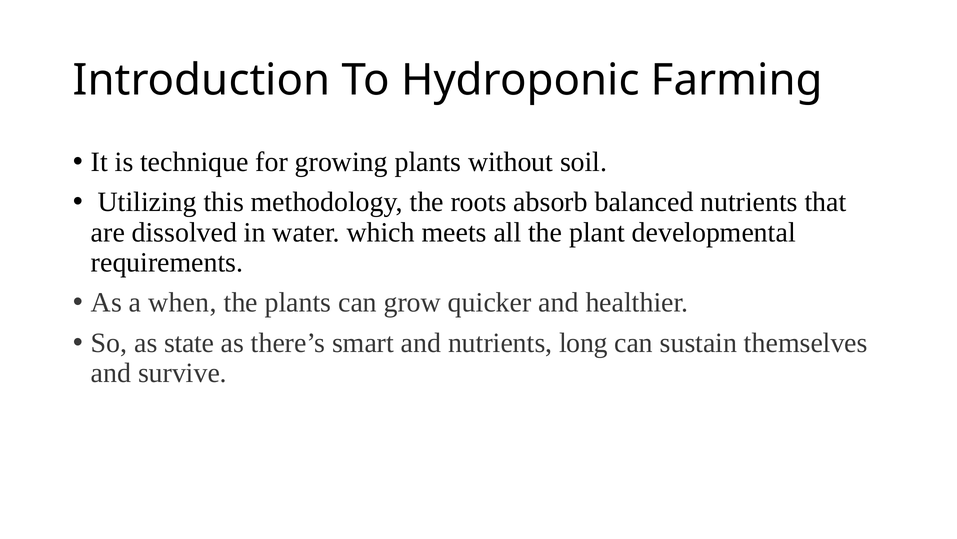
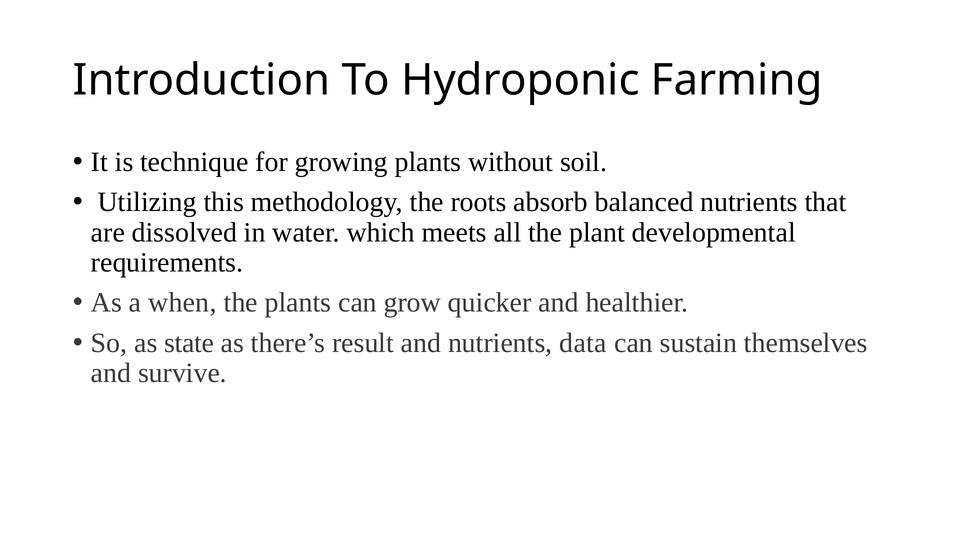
smart: smart -> result (363, 342)
long: long -> data (583, 342)
